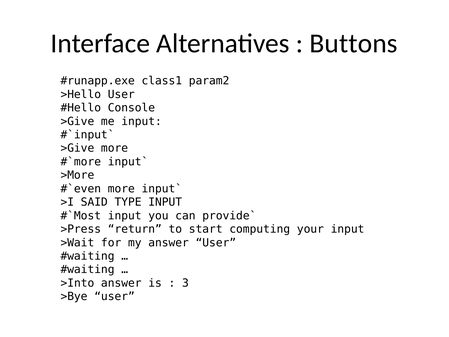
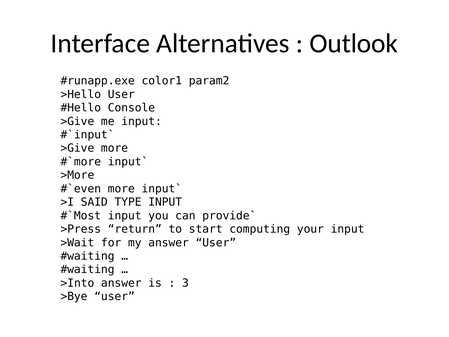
Buttons: Buttons -> Outlook (354, 43)
class1: class1 -> color1 (162, 81)
